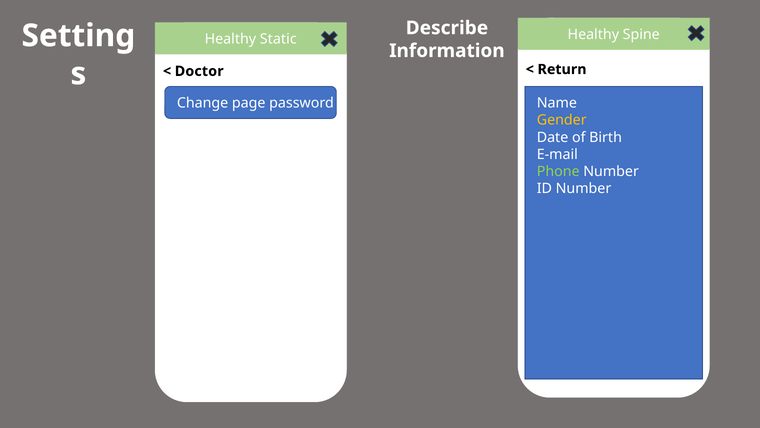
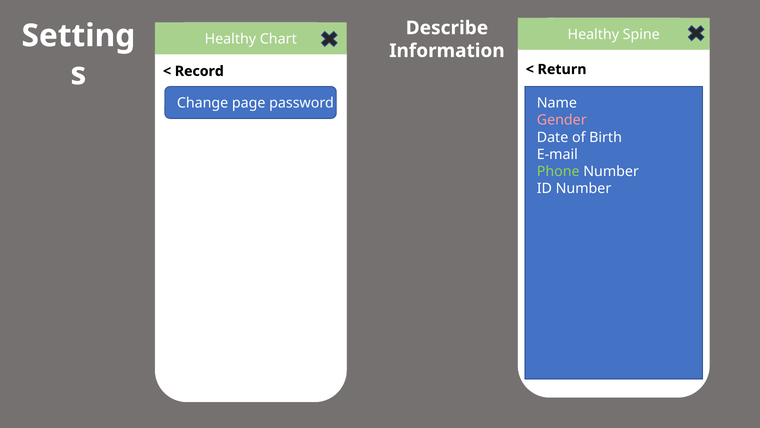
Static: Static -> Chart (278, 39)
Doctor: Doctor -> Record (199, 71)
Gender colour: yellow -> pink (562, 120)
